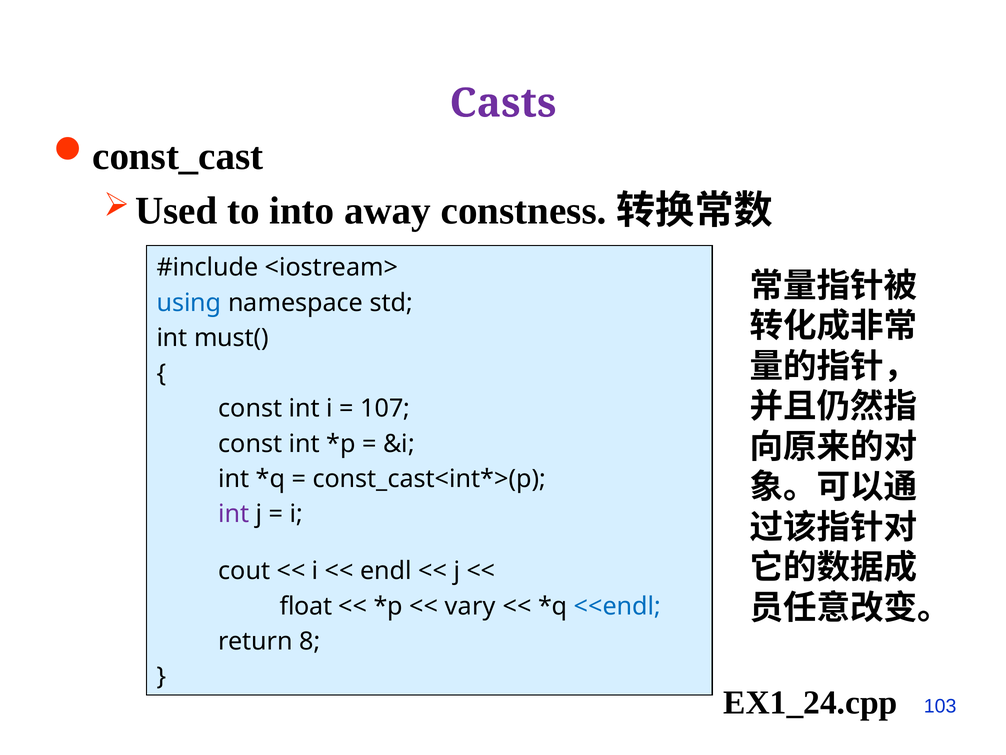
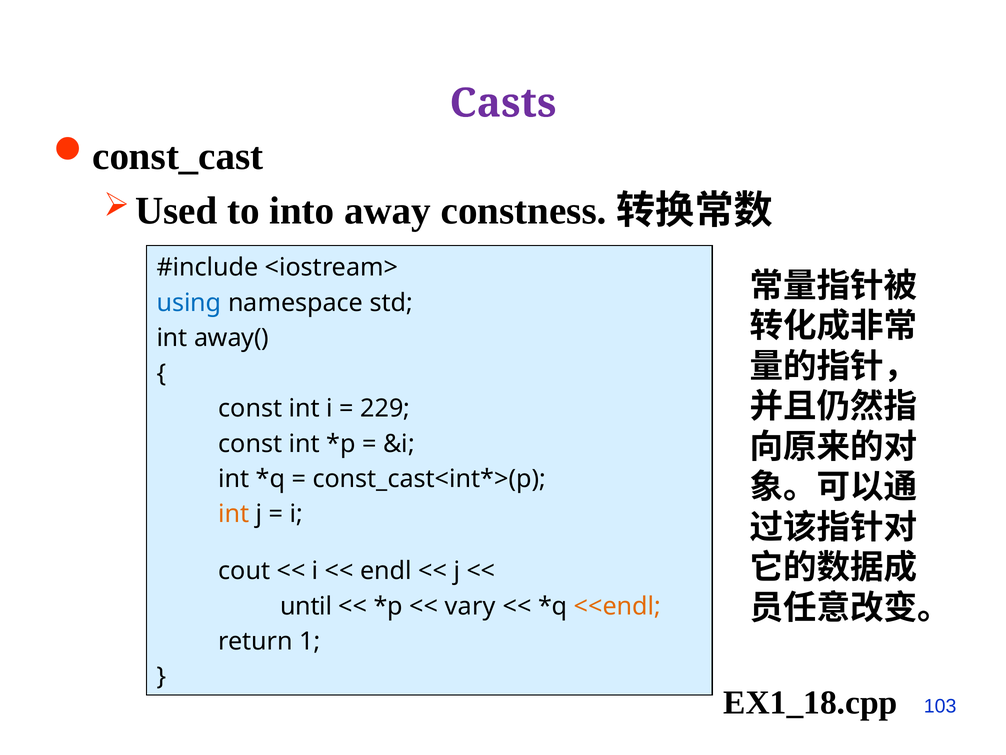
must(: must( -> away( (232, 338)
107: 107 -> 229 (385, 408)
int colour: purple -> orange (234, 514)
float: float -> until (306, 606)
<<endl colour: blue -> orange (617, 606)
8: 8 -> 1 (310, 641)
EX1_24.cpp: EX1_24.cpp -> EX1_18.cpp (810, 702)
